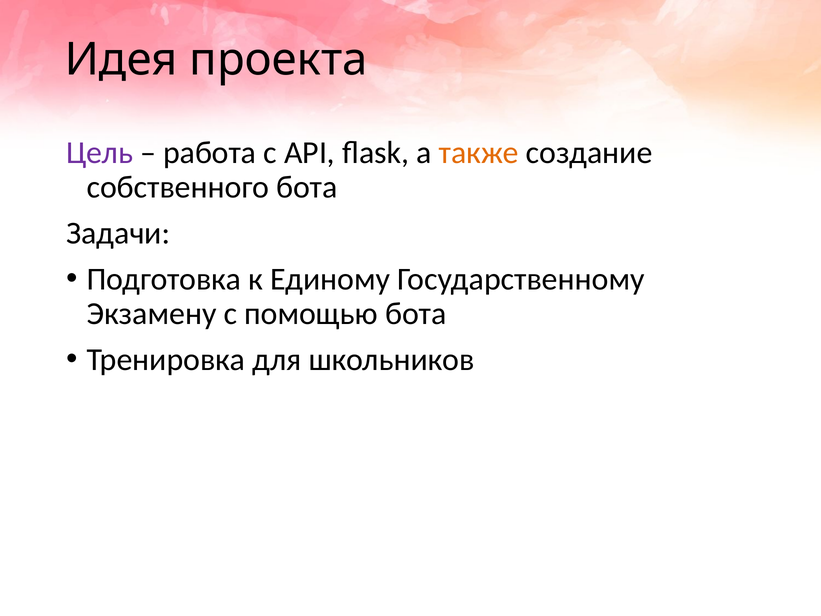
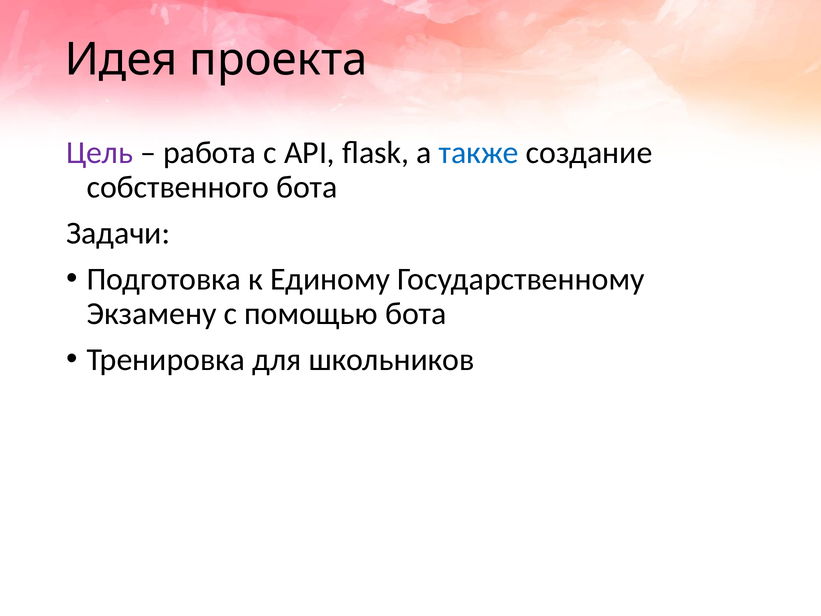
также colour: orange -> blue (479, 153)
